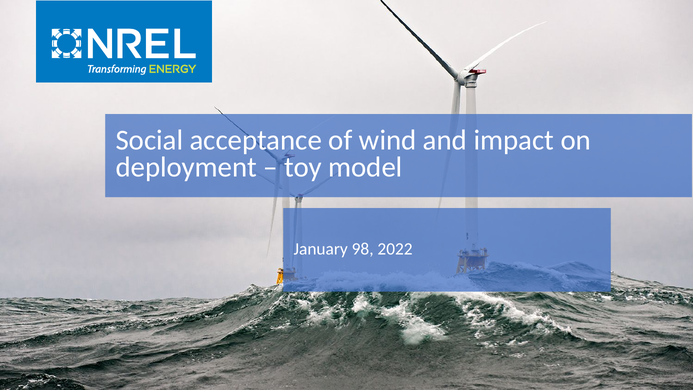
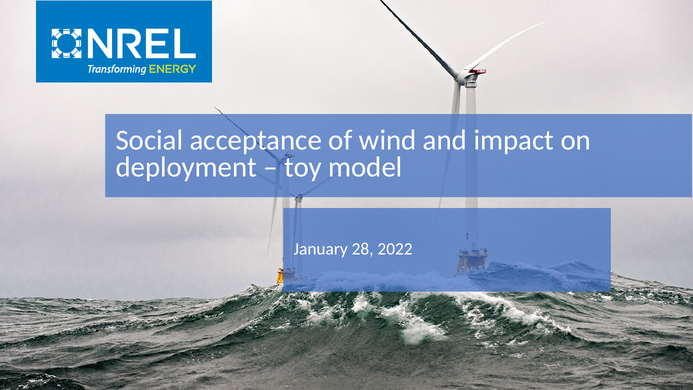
98: 98 -> 28 (363, 249)
